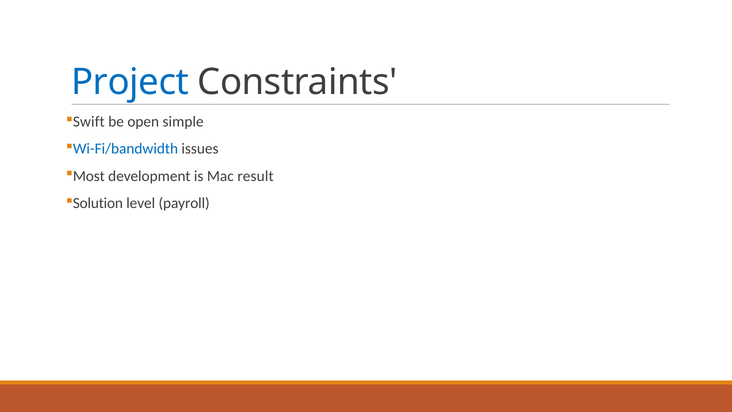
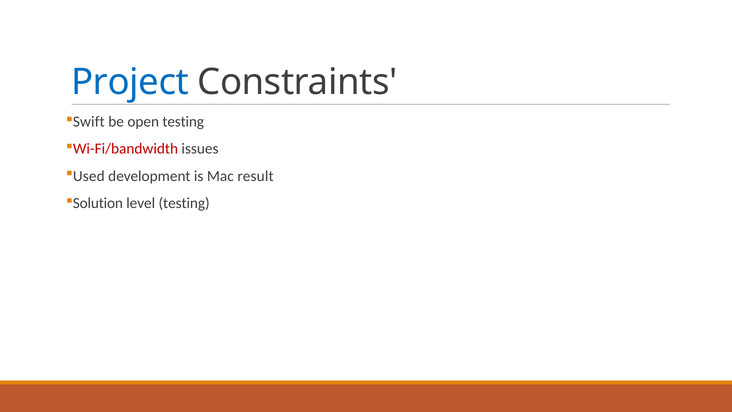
open simple: simple -> testing (183, 122)
Wi-Fi/bandwidth colour: blue -> red (125, 149)
Most: Most -> Used (89, 176)
level payroll: payroll -> testing (184, 203)
